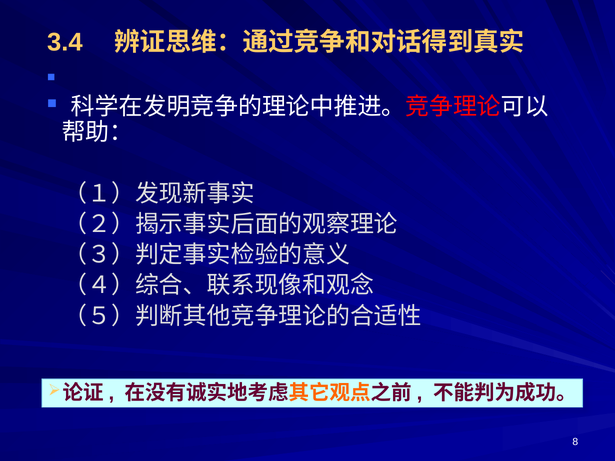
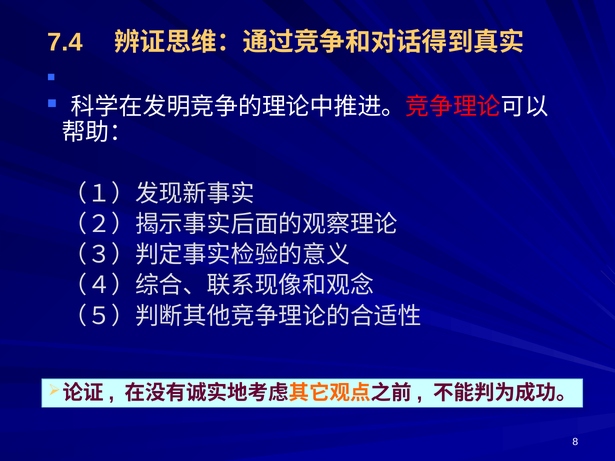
3.4: 3.4 -> 7.4 (65, 42)
